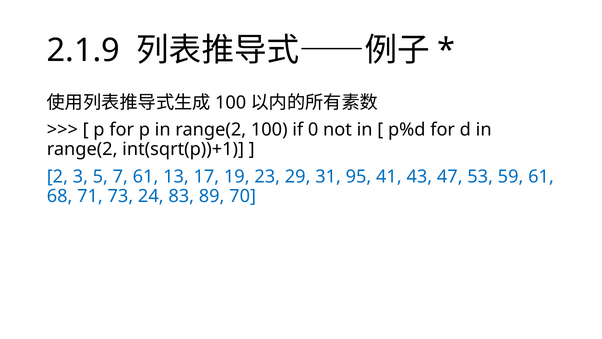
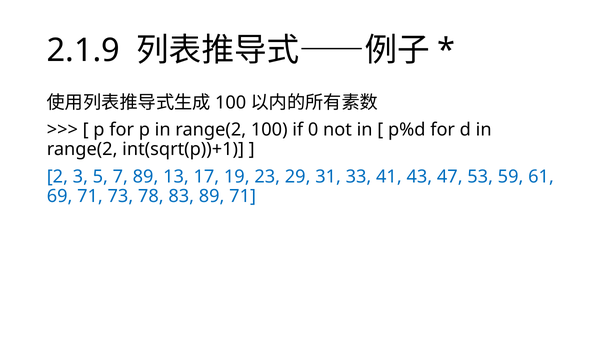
7 61: 61 -> 89 (146, 176)
95: 95 -> 33 (358, 176)
68: 68 -> 69 (60, 196)
24: 24 -> 78 (151, 196)
89 70: 70 -> 71 (243, 196)
